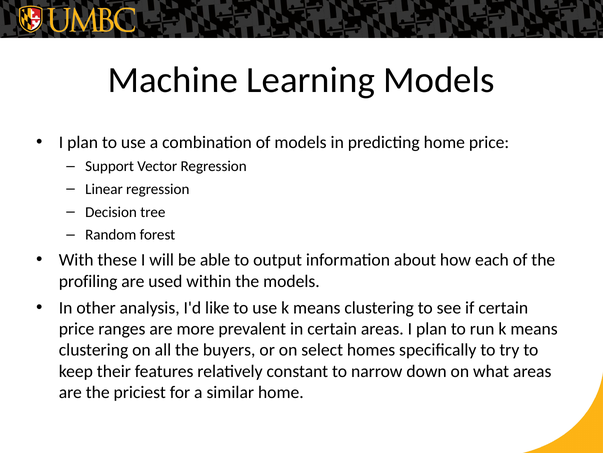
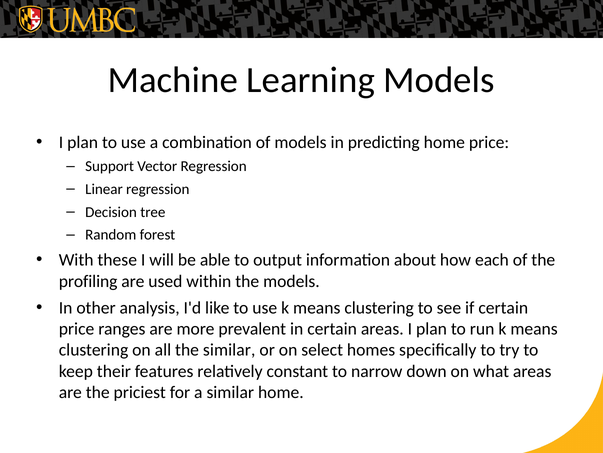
the buyers: buyers -> similar (229, 349)
